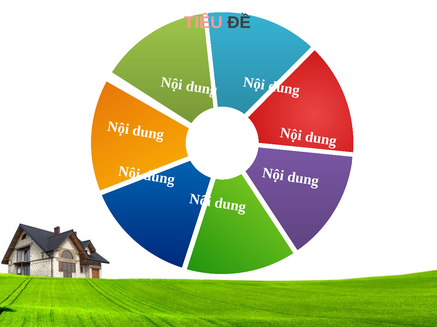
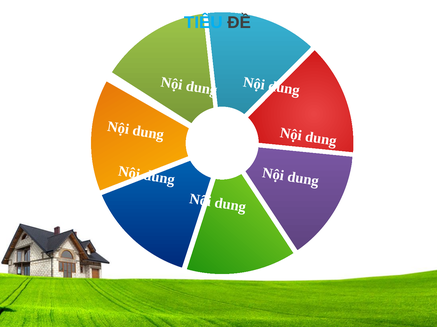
TIÊU colour: pink -> light blue (203, 23)
